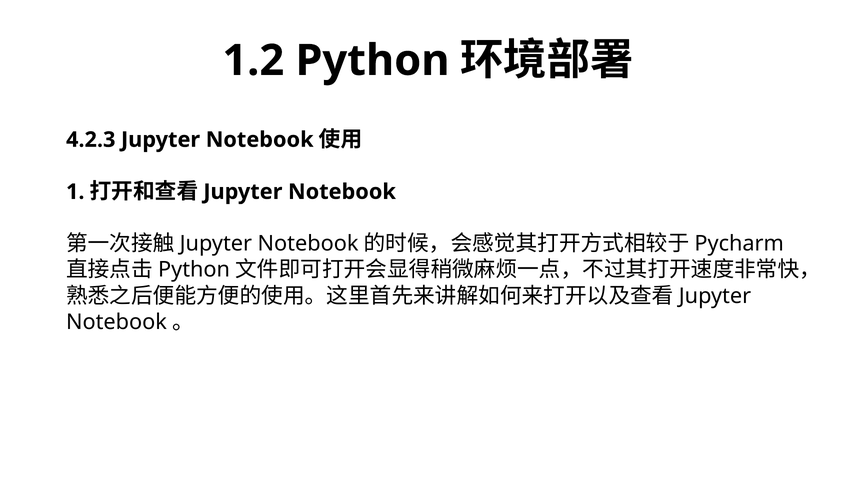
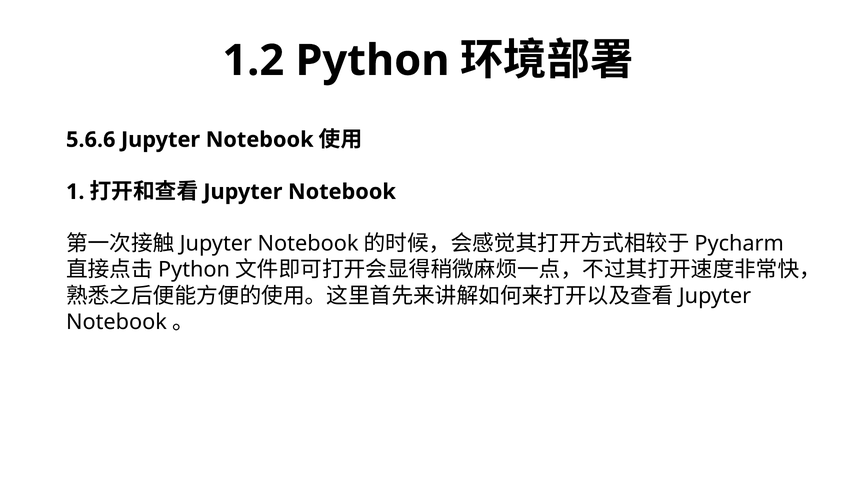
4.2.3: 4.2.3 -> 5.6.6 (91, 140)
